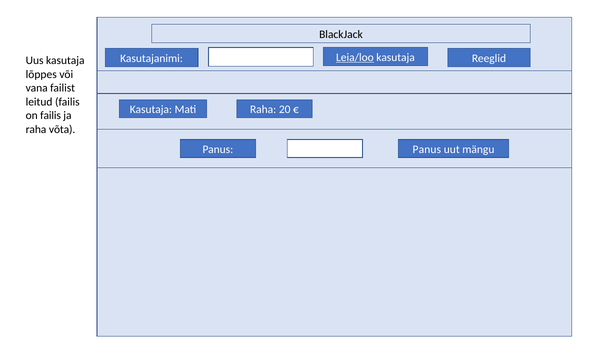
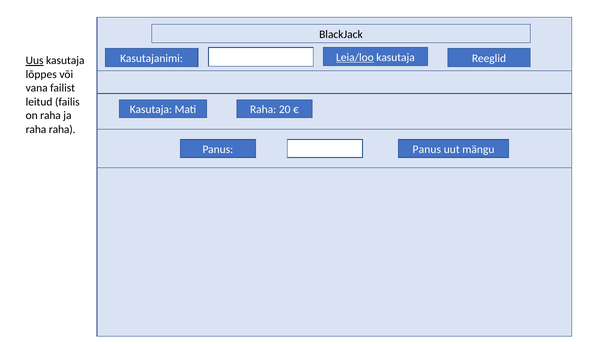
Uus underline: none -> present (35, 61)
on failis: failis -> raha (51, 116)
raha võta: võta -> raha (62, 129)
